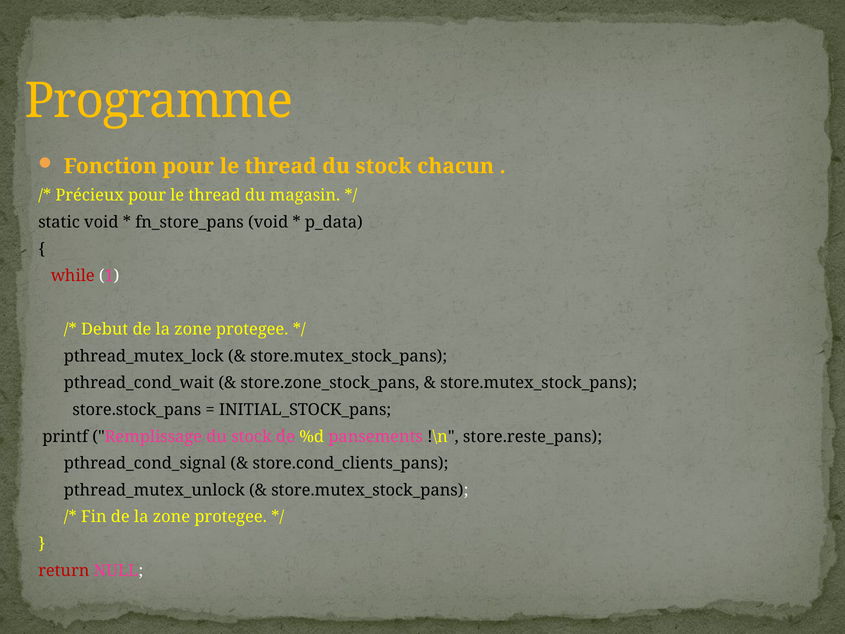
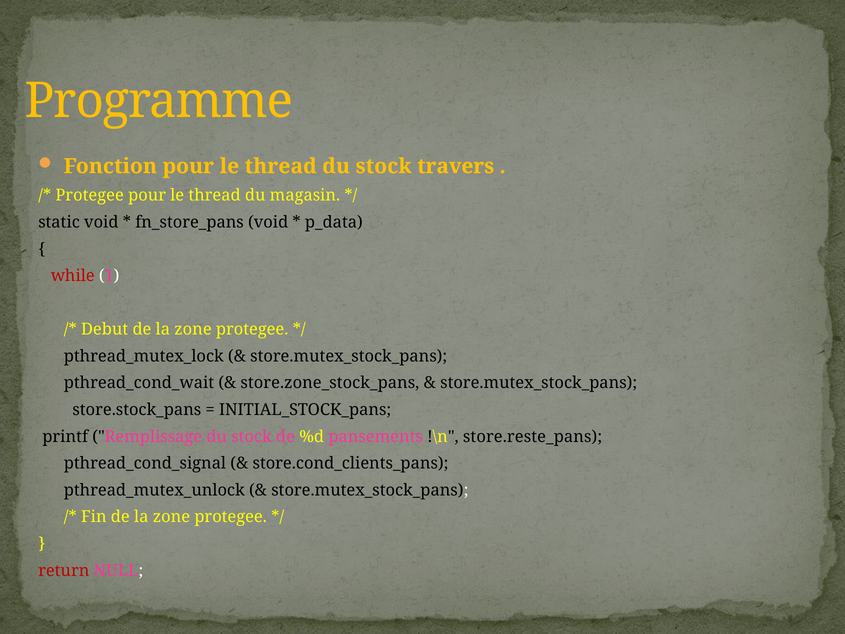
chacun: chacun -> travers (456, 166)
Précieux: Précieux -> Protegee (90, 195)
